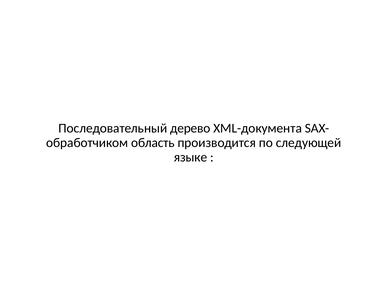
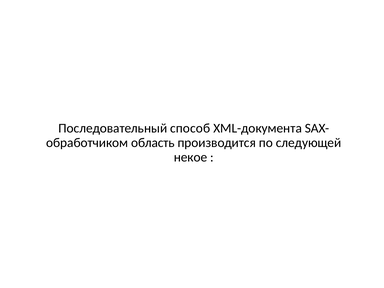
дерево: дерево -> способ (190, 128)
языке: языке -> некое (191, 157)
